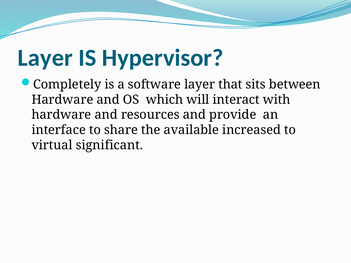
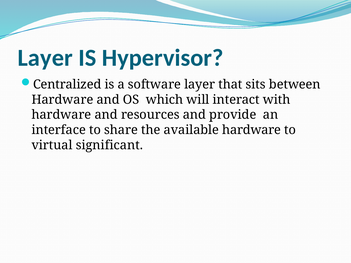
Completely: Completely -> Centralized (67, 85)
available increased: increased -> hardware (252, 130)
